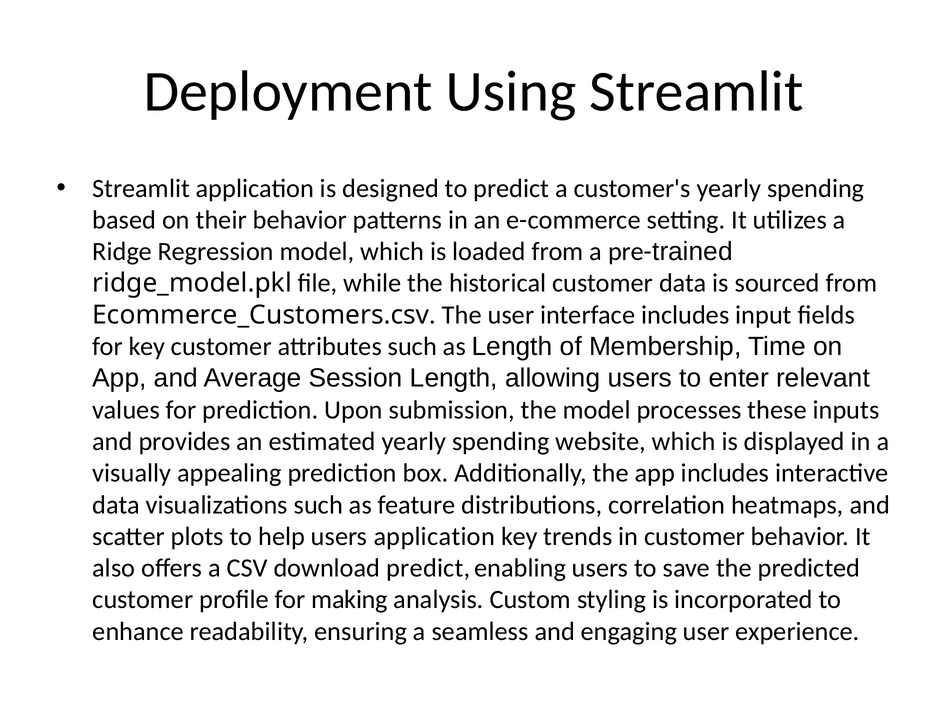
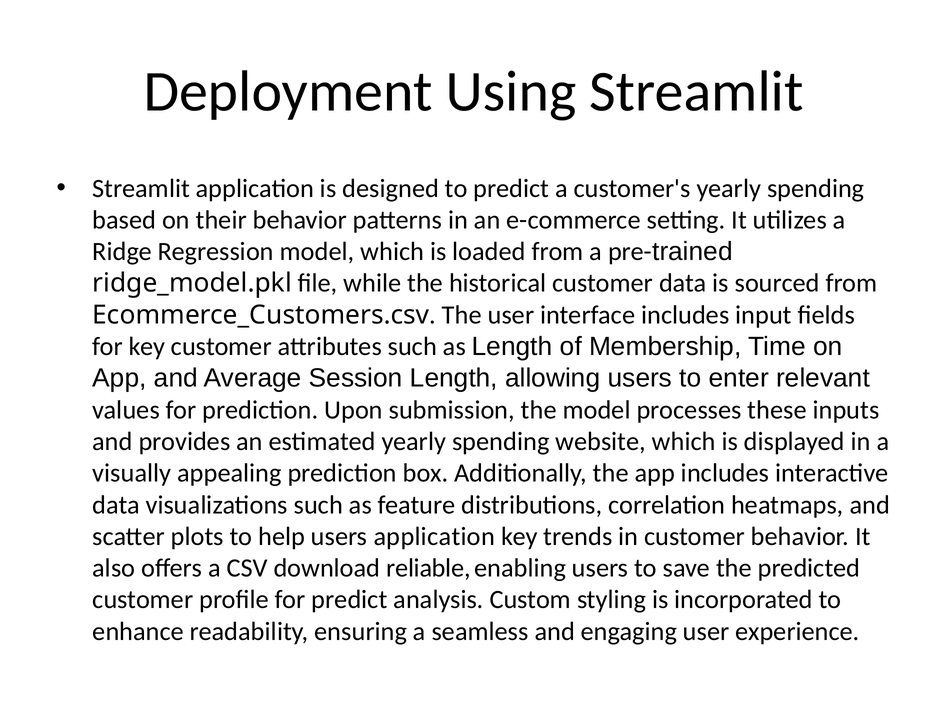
download predict: predict -> reliable (428, 568)
for making: making -> predict (349, 600)
